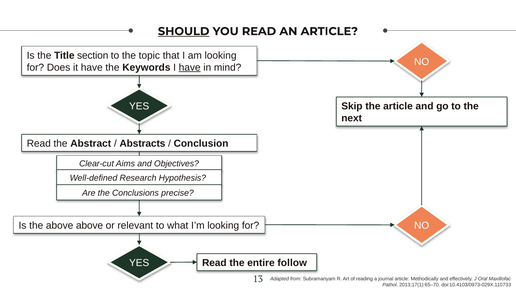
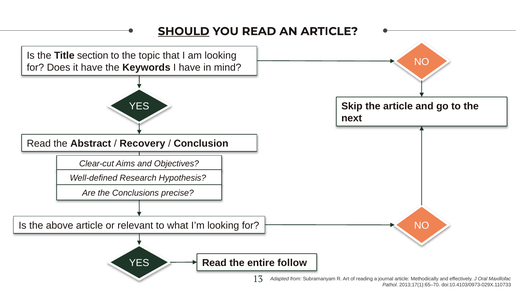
have underline: present -> none (190, 67)
Abstracts: Abstracts -> Recovery (142, 144)
above above: above -> article (90, 226)
